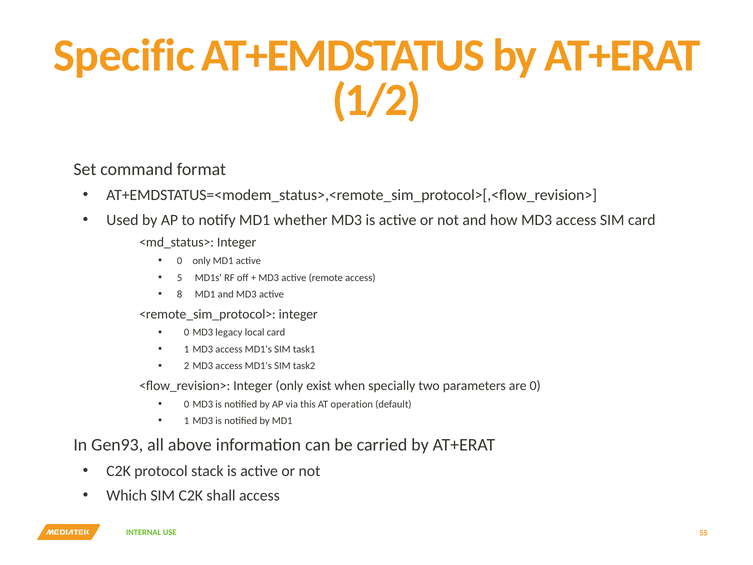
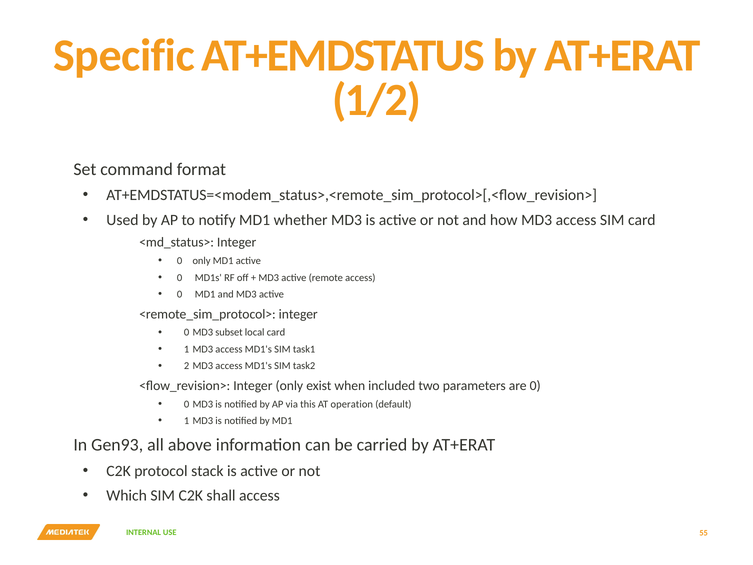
5: 5 -> 0 (180, 278)
8: 8 -> 0 (180, 294)
legacy: legacy -> subset (229, 332)
specially: specially -> included (392, 386)
